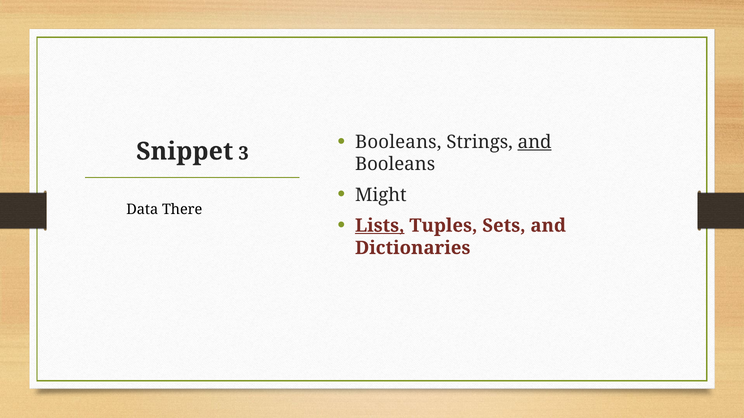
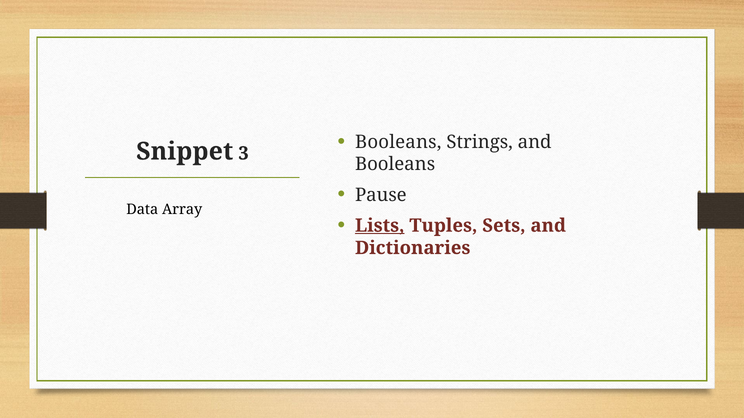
and underline: present -> none (535, 142)
Might: Might -> Pause (381, 195)
There: There -> Array (182, 210)
